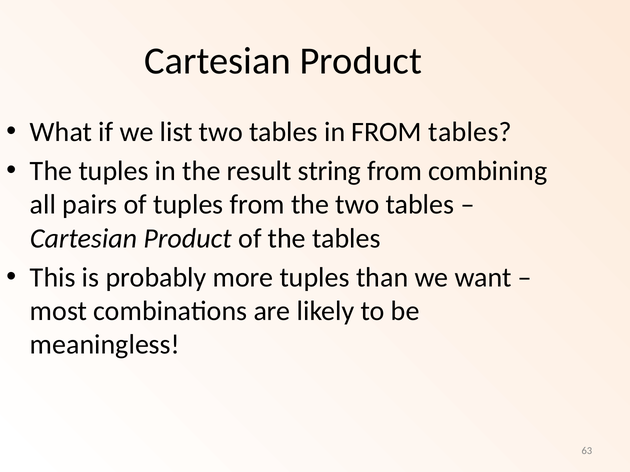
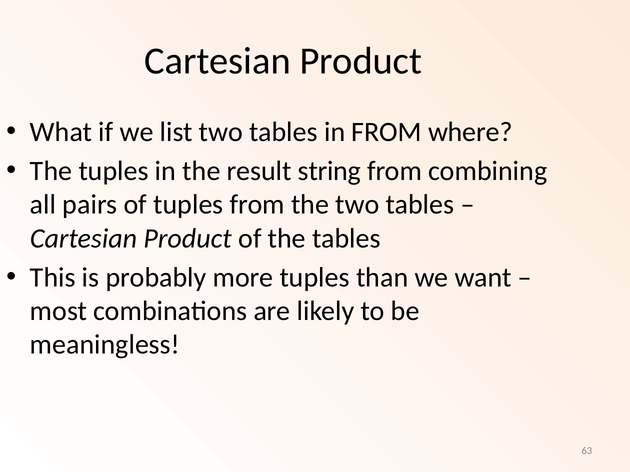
FROM tables: tables -> where (470, 132)
